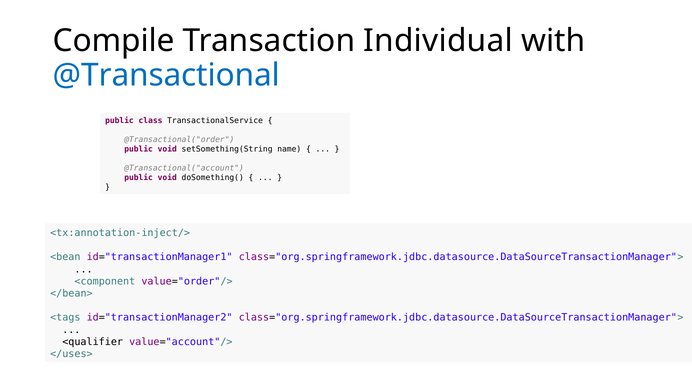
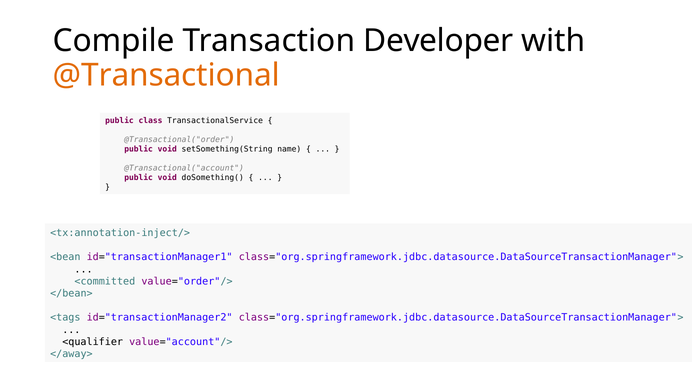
Individual: Individual -> Developer (438, 41)
@Transactional colour: blue -> orange (166, 75)
<component: <component -> <committed (105, 281)
</uses>: </uses> -> </away> (71, 354)
